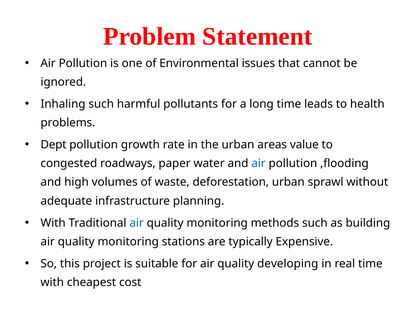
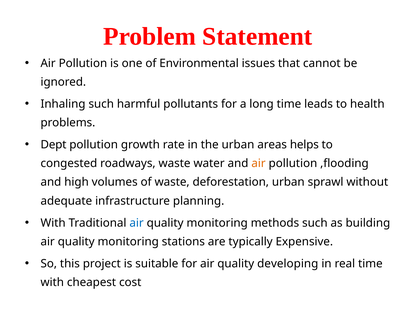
value: value -> helps (304, 145)
roadways paper: paper -> waste (175, 163)
air colour: blue -> orange (259, 163)
